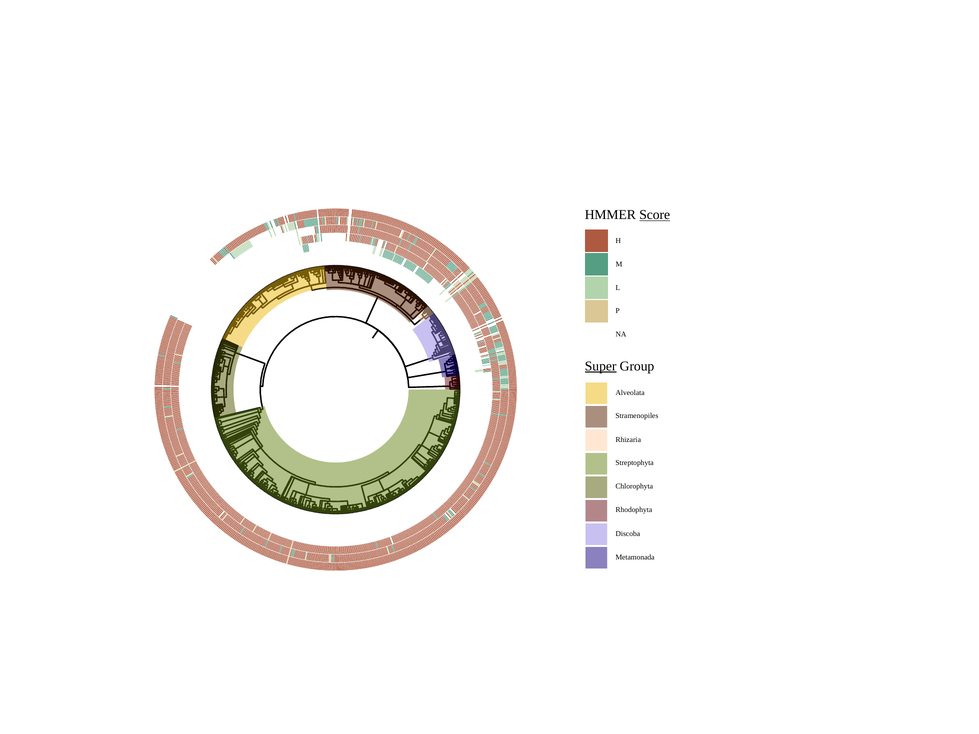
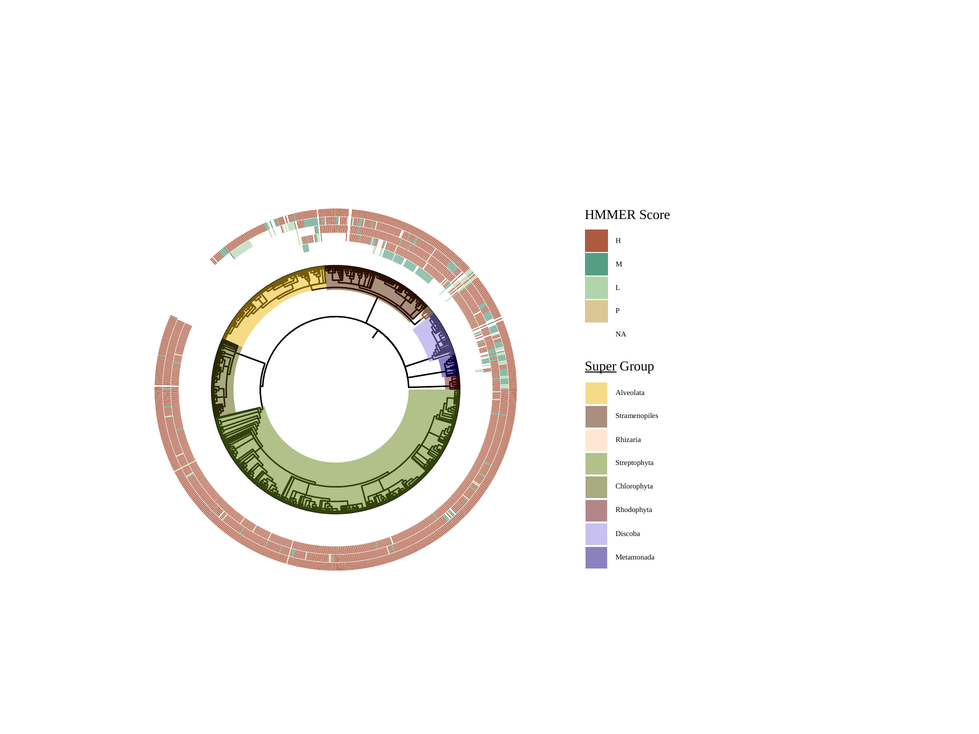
Score underline: present -> none (655, 215)
